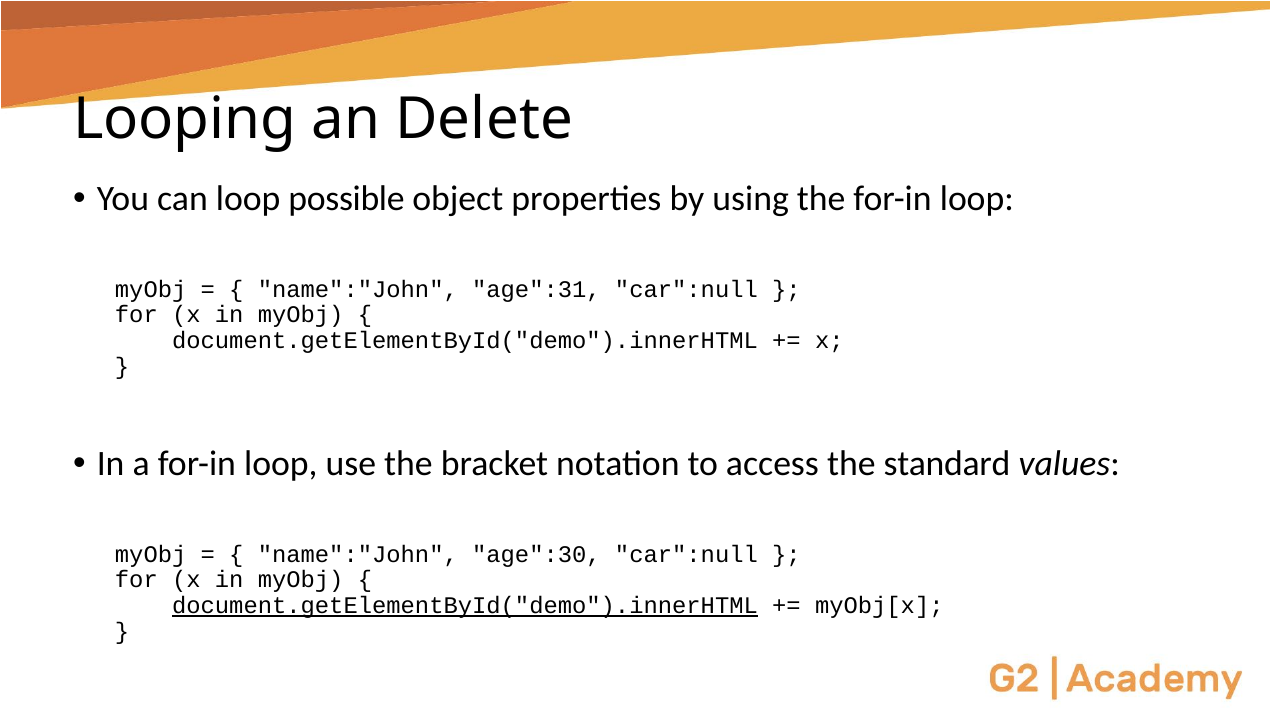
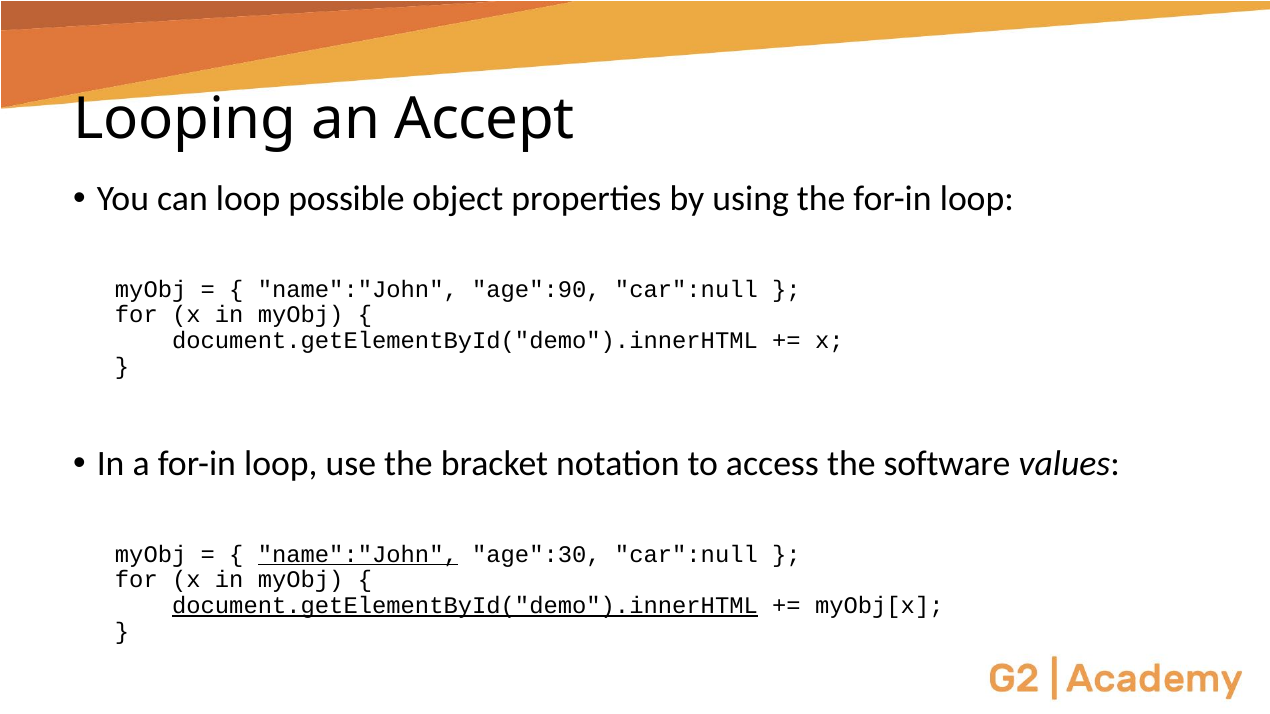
Delete: Delete -> Accept (485, 119)
age":31: age":31 -> age":90 (536, 290)
standard: standard -> software (947, 464)
name":"John underline: none -> present (358, 555)
